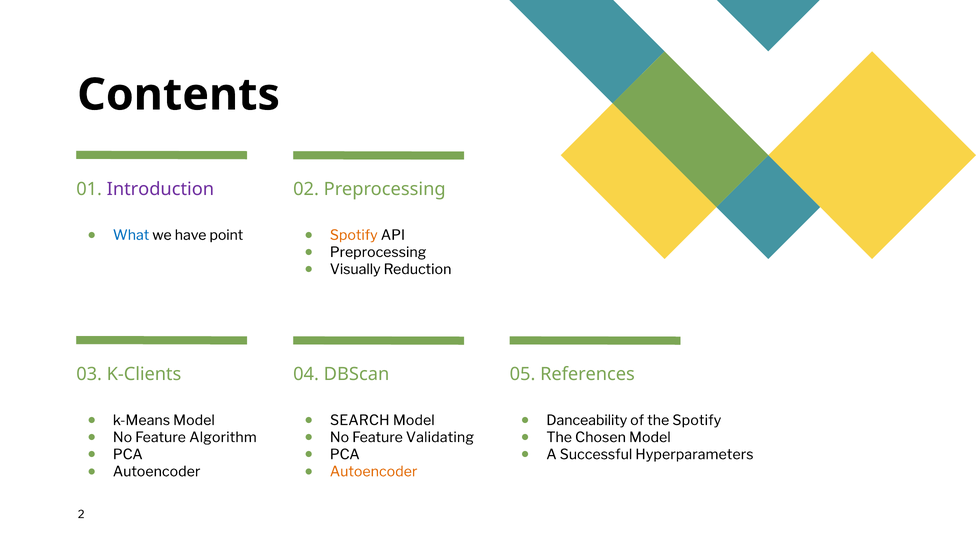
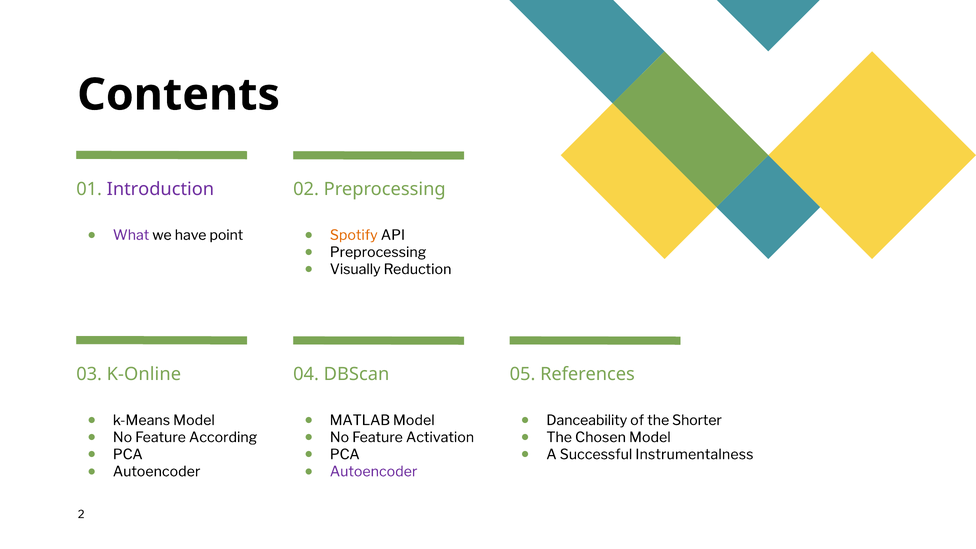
What colour: blue -> purple (131, 235)
K-Clients: K-Clients -> K-Online (144, 374)
SEARCH: SEARCH -> MATLAB (360, 420)
the Spotify: Spotify -> Shorter (697, 420)
Algorithm: Algorithm -> According (223, 437)
Validating: Validating -> Activation (440, 437)
Hyperparameters: Hyperparameters -> Instrumentalness (694, 454)
Autoencoder colour: orange -> purple (374, 472)
